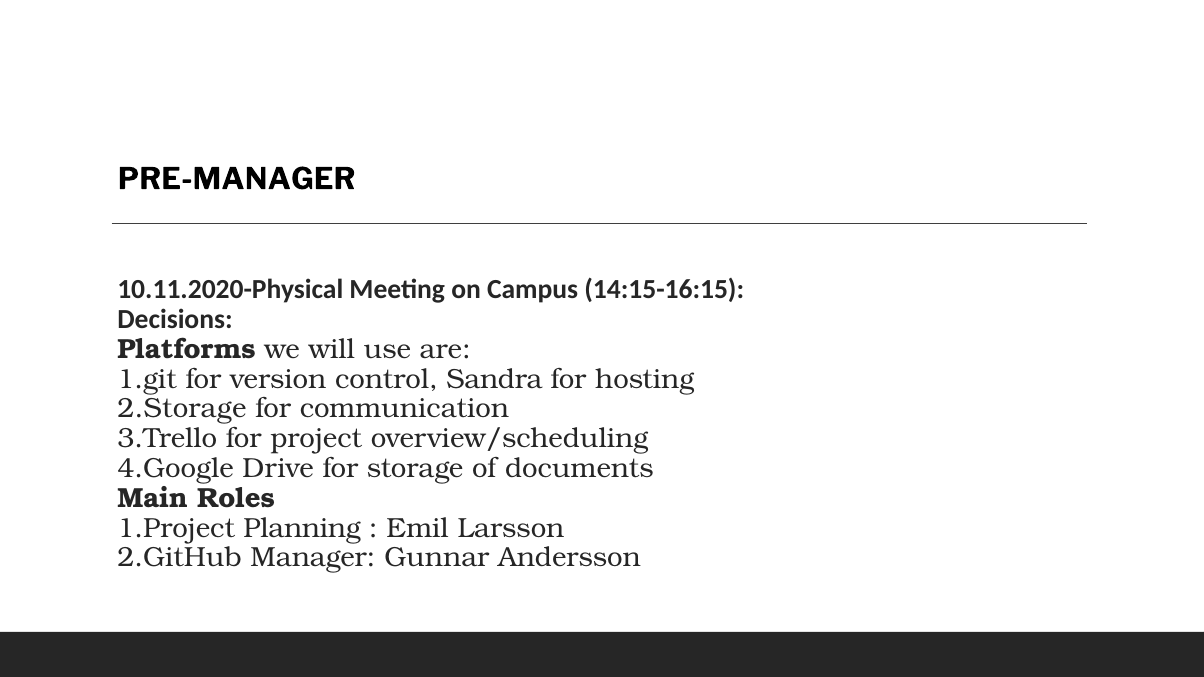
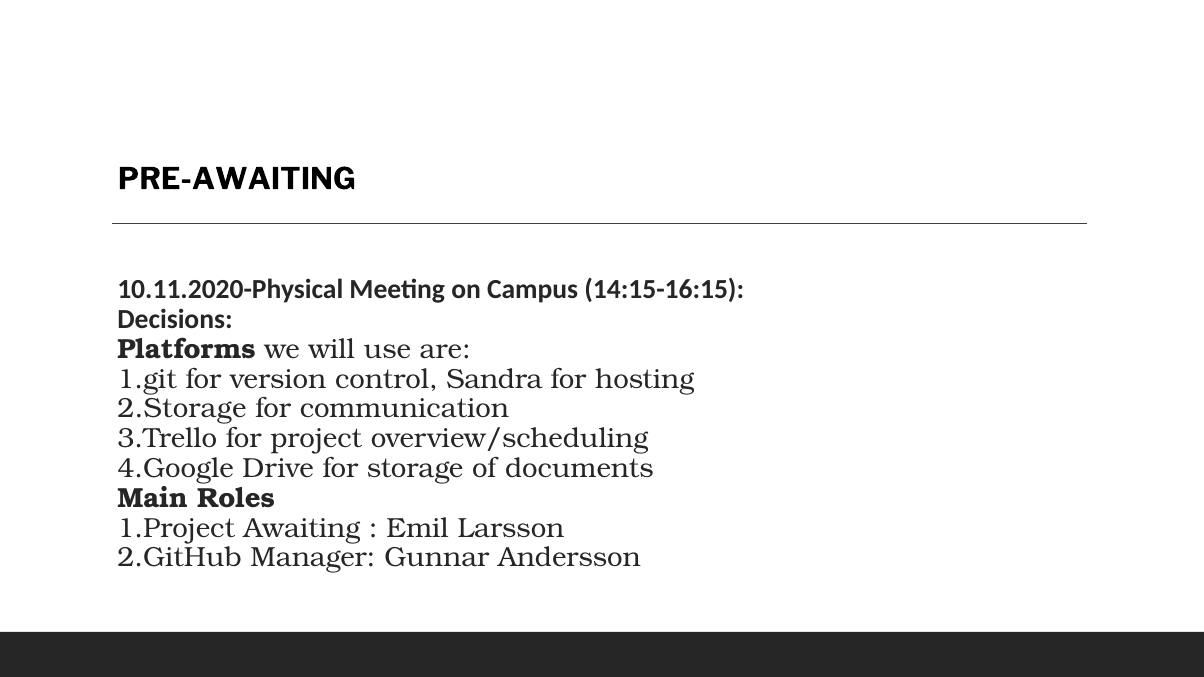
PRE-MANAGER: PRE-MANAGER -> PRE-AWAITING (237, 179)
Planning: Planning -> Awaiting (302, 528)
